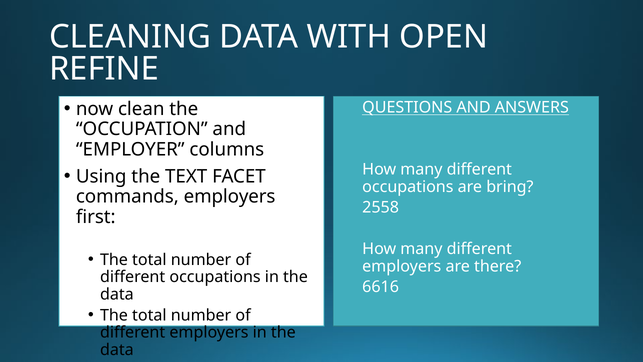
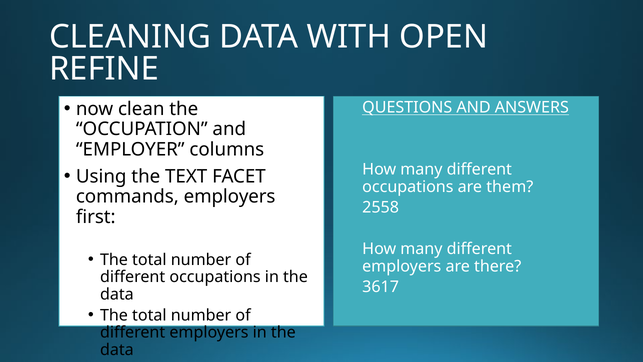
bring: bring -> them (510, 187)
6616: 6616 -> 3617 (381, 287)
